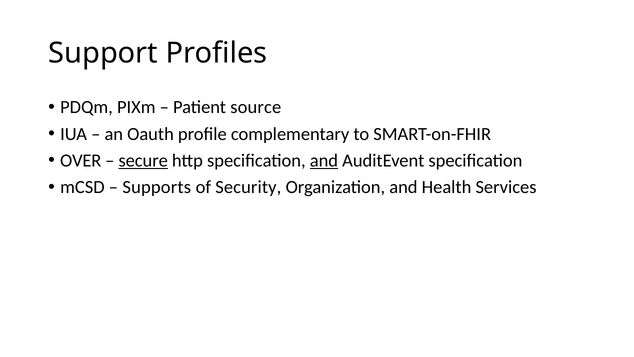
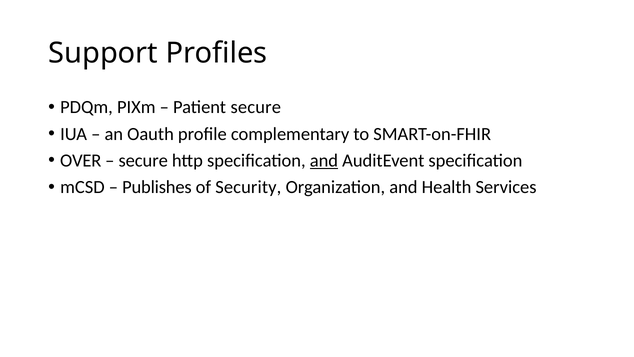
Patient source: source -> secure (256, 107)
secure underline: present -> none (143, 160)
Supports: Supports -> Publishes (157, 187)
